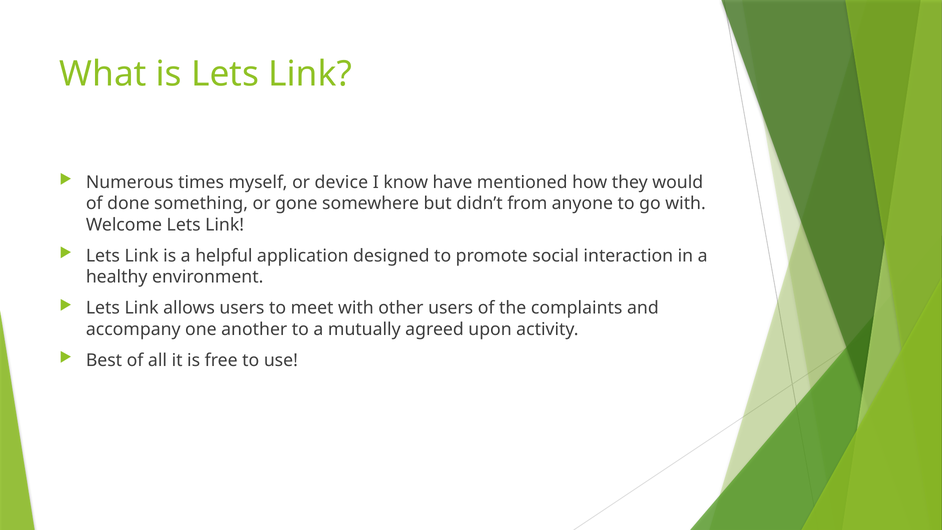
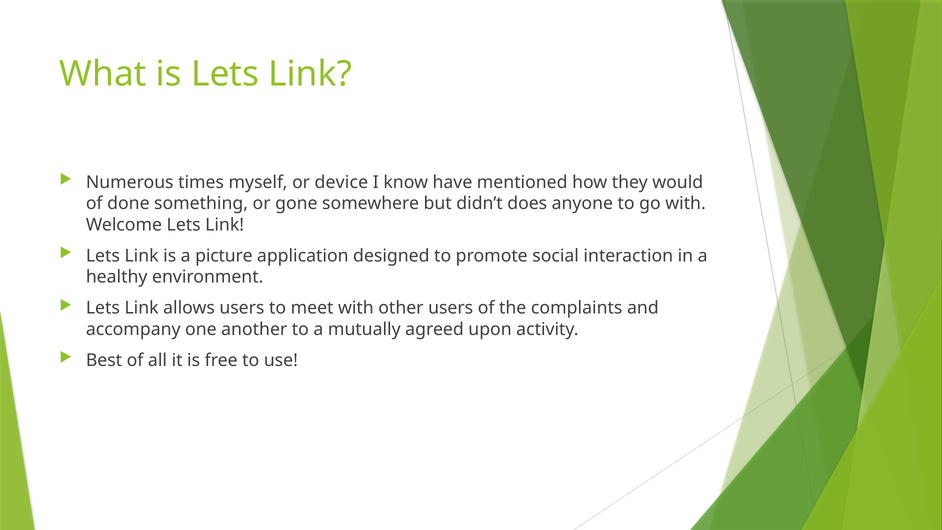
from: from -> does (527, 204)
helpful: helpful -> picture (224, 256)
